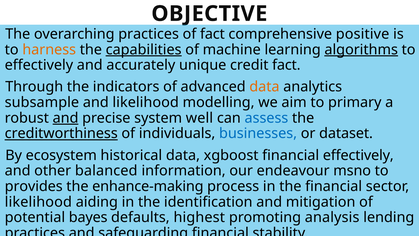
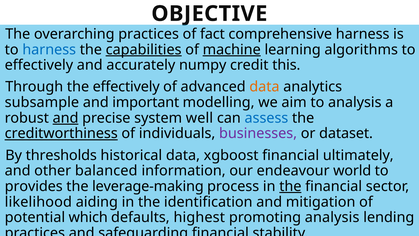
comprehensive positive: positive -> harness (363, 34)
harness colour: orange -> blue (49, 50)
machine underline: none -> present (232, 50)
algorithms underline: present -> none (361, 50)
unique: unique -> numpy (203, 65)
credit fact: fact -> this (286, 65)
the indicators: indicators -> effectively (126, 87)
and likelihood: likelihood -> important (146, 102)
to primary: primary -> analysis (355, 102)
businesses colour: blue -> purple (258, 133)
ecosystem: ecosystem -> thresholds (61, 155)
financial effectively: effectively -> ultimately (358, 155)
msno: msno -> world (352, 171)
enhance-making: enhance-making -> leverage-making (148, 186)
the underline: none -> present (290, 186)
bayes: bayes -> which (88, 217)
